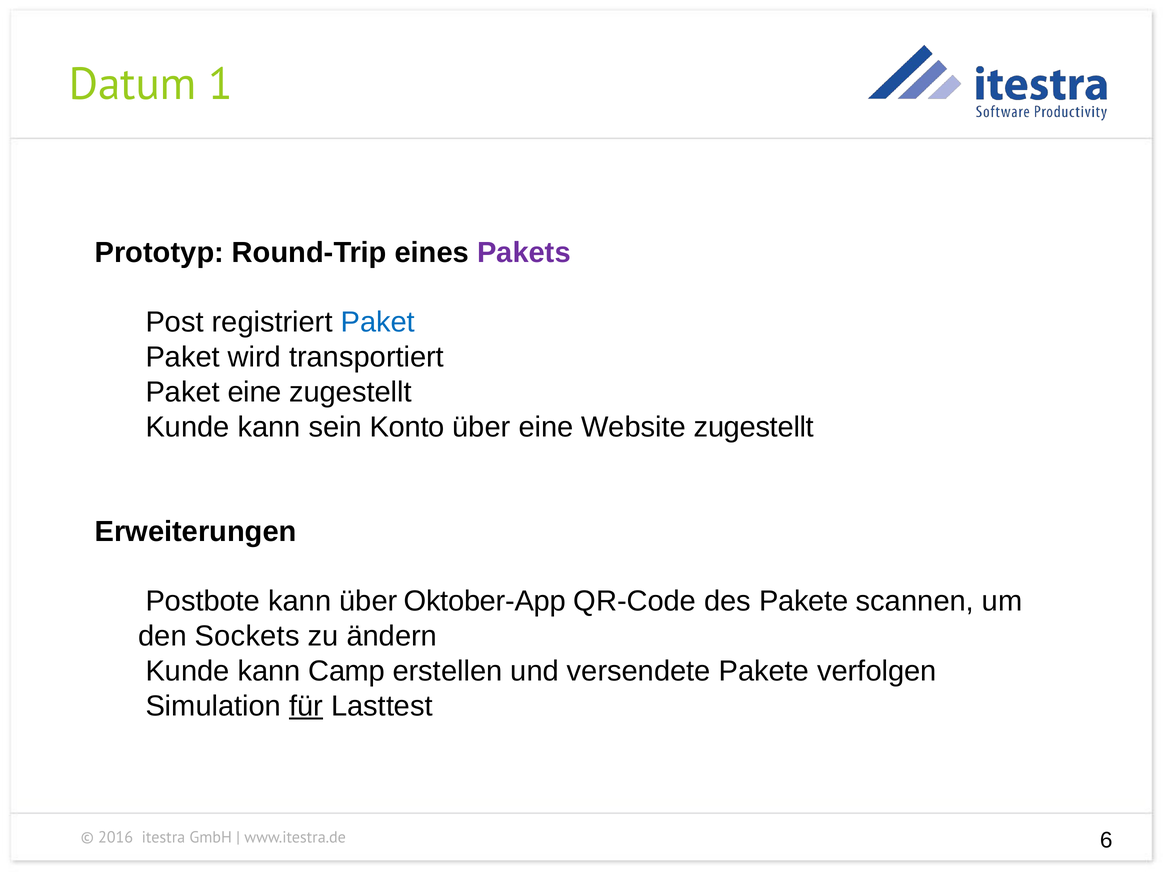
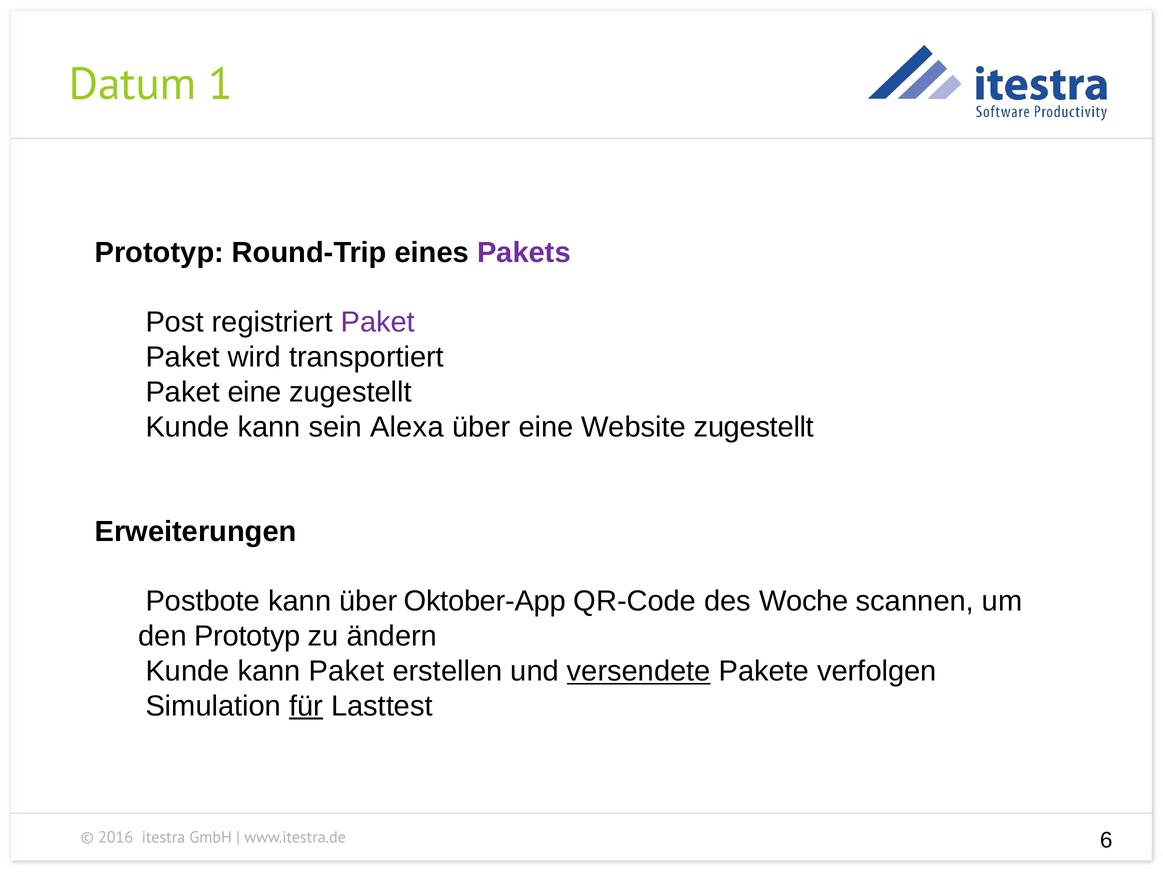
Paket colour: blue -> purple (378, 322)
Konto: Konto -> Alexa (407, 427)
des Pakete: Pakete -> Woche (804, 602)
den Sockets: Sockets -> Prototyp (247, 636)
kann Camp: Camp -> Paket (346, 671)
versendete underline: none -> present (639, 671)
